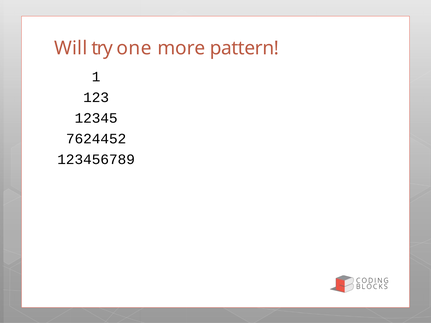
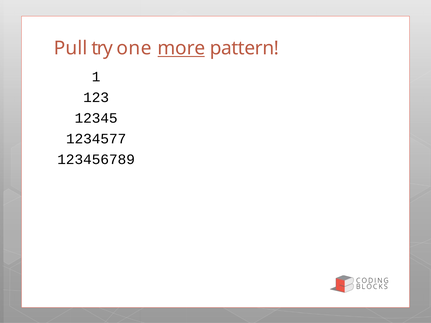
Will: Will -> Pull (71, 48)
more underline: none -> present (181, 48)
7624452: 7624452 -> 1234577 (96, 139)
